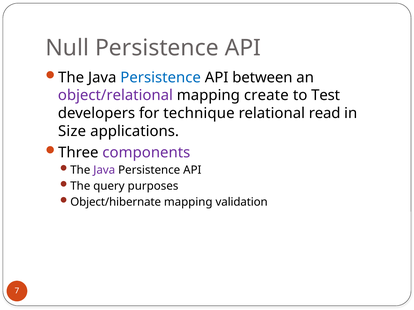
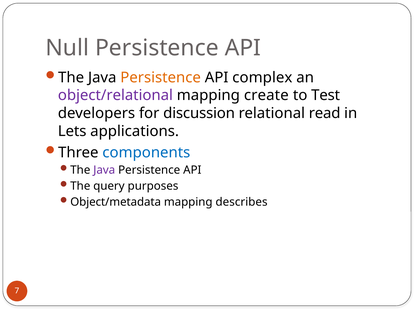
Persistence colour: blue -> orange (161, 78)
between: between -> complex (262, 78)
technique: technique -> discussion (199, 113)
Size: Size -> Lets (72, 131)
components colour: purple -> blue (146, 153)
Object/hibernate: Object/hibernate -> Object/metadata (116, 202)
validation: validation -> describes (242, 202)
